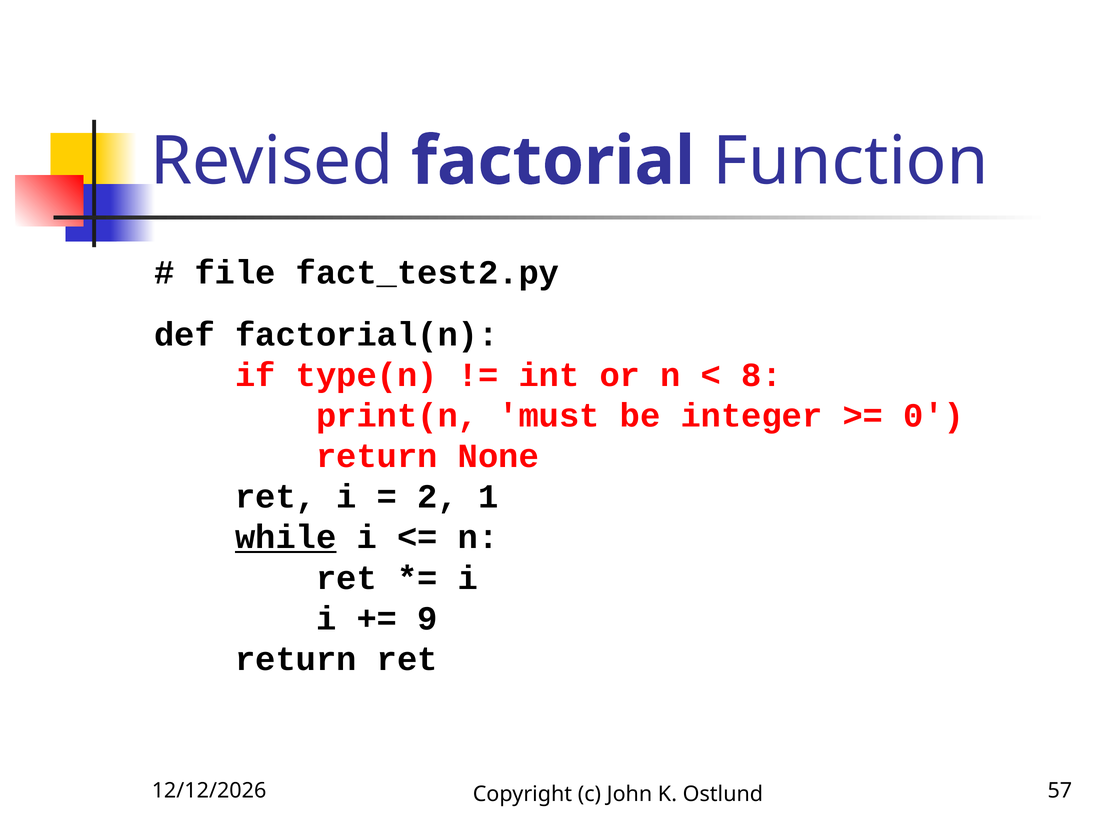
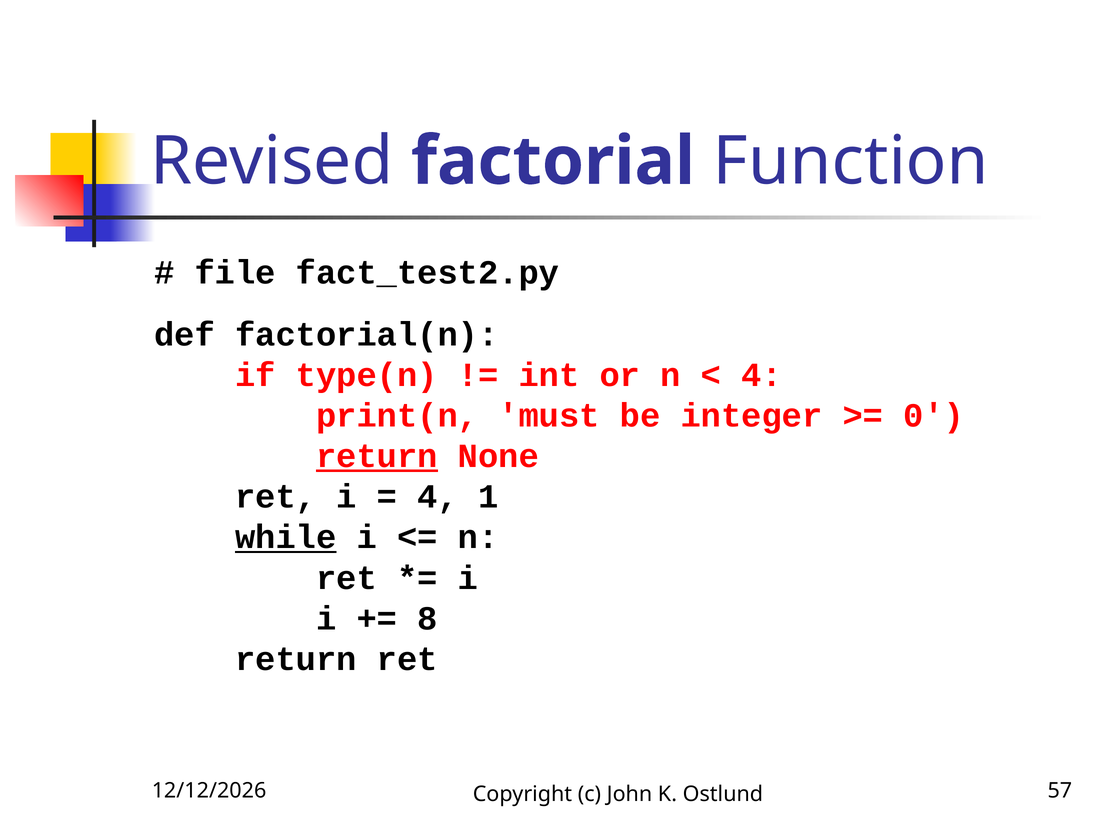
8: 8 -> 4 (762, 375)
return underline: none -> present (377, 456)
2: 2 -> 4 (438, 497)
9: 9 -> 8 (428, 619)
